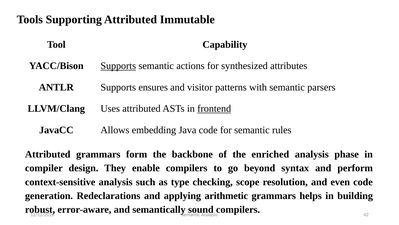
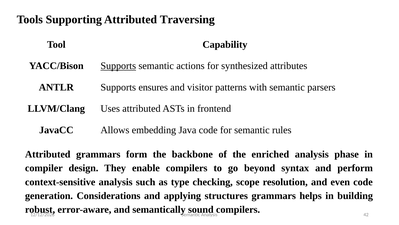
Immutable: Immutable -> Traversing (187, 19)
frontend underline: present -> none (214, 108)
Redeclarations: Redeclarations -> Considerations (109, 195)
arithmetic: arithmetic -> structures (226, 195)
